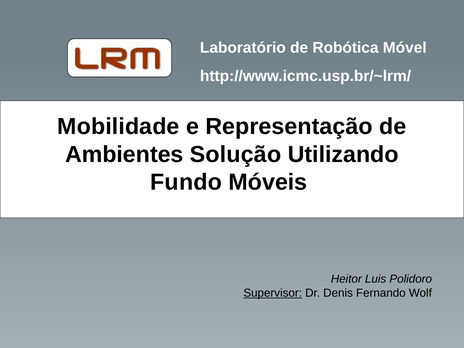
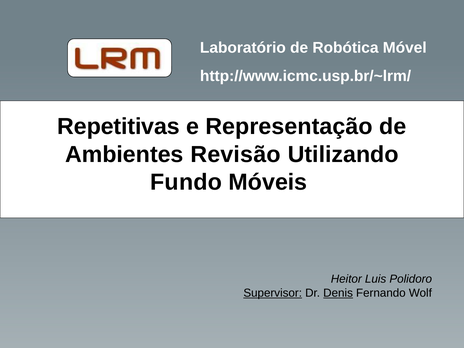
Mobilidade: Mobilidade -> Repetitivas (119, 127)
Solução: Solução -> Revisão (236, 154)
Denis underline: none -> present (338, 293)
